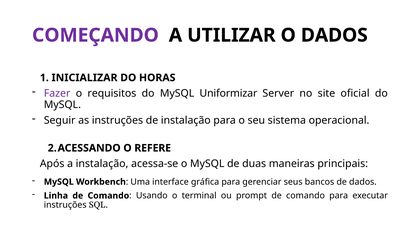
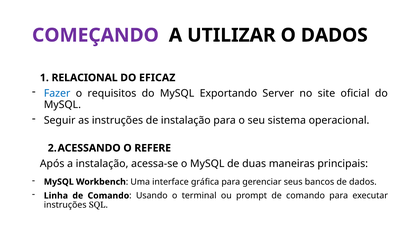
INICIALIZAR: INICIALIZAR -> RELACIONAL (85, 78)
HORAS: HORAS -> EFICAZ (157, 78)
Fazer colour: purple -> blue (57, 93)
Uniformizar: Uniformizar -> Exportando (228, 93)
